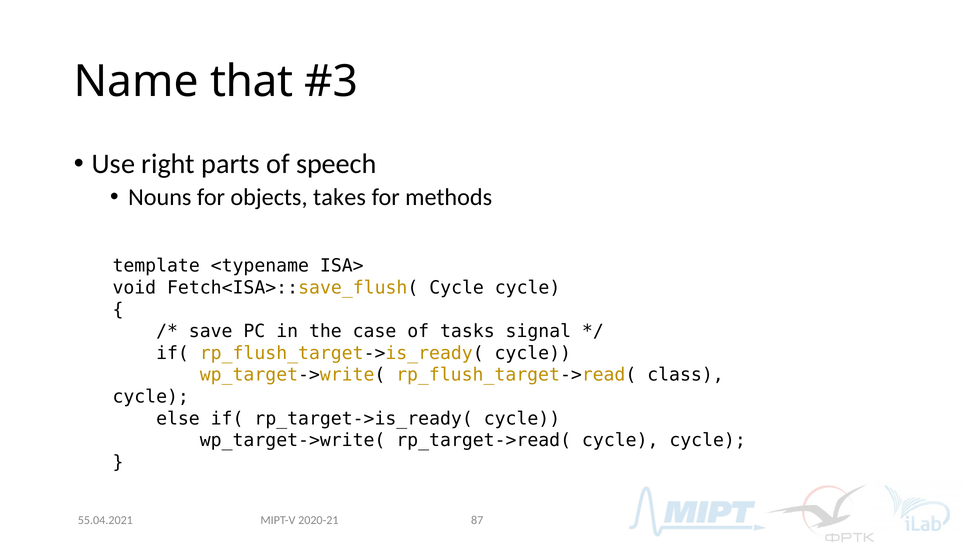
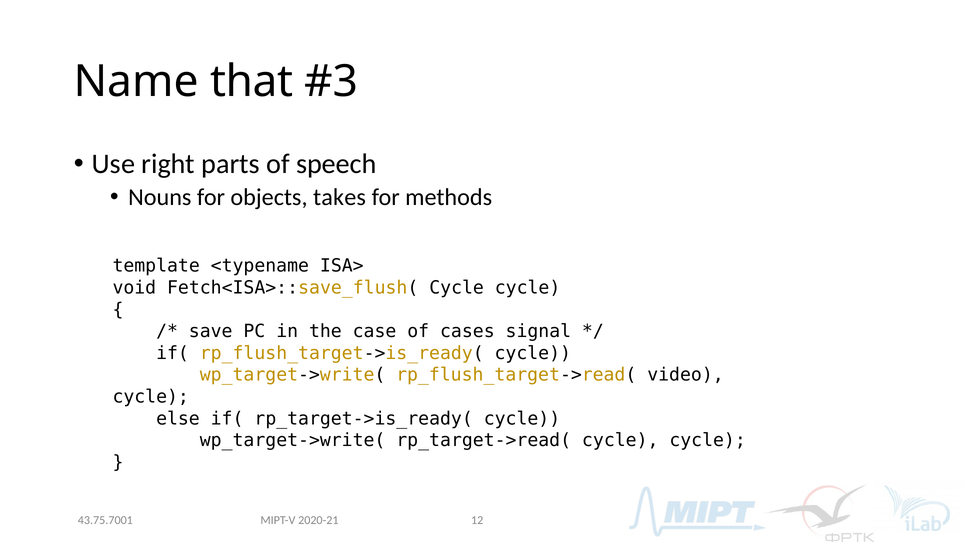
tasks: tasks -> cases (467, 331)
class: class -> video (686, 375)
87: 87 -> 12 (477, 520)
55.04.2021: 55.04.2021 -> 43.75.7001 (105, 520)
